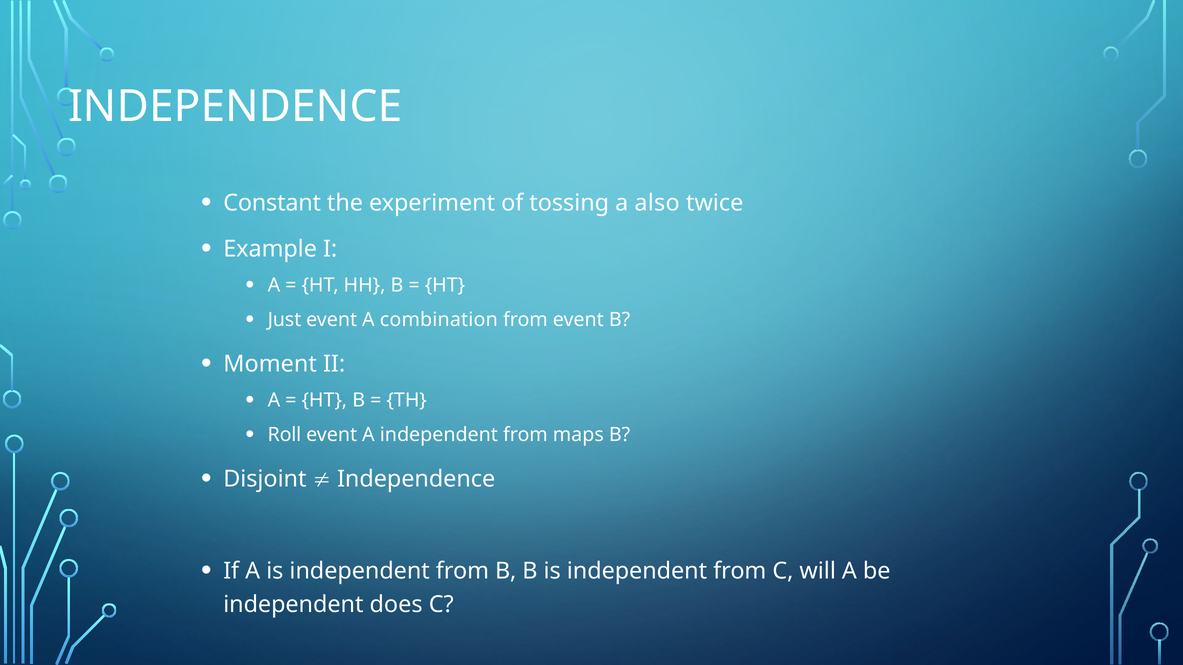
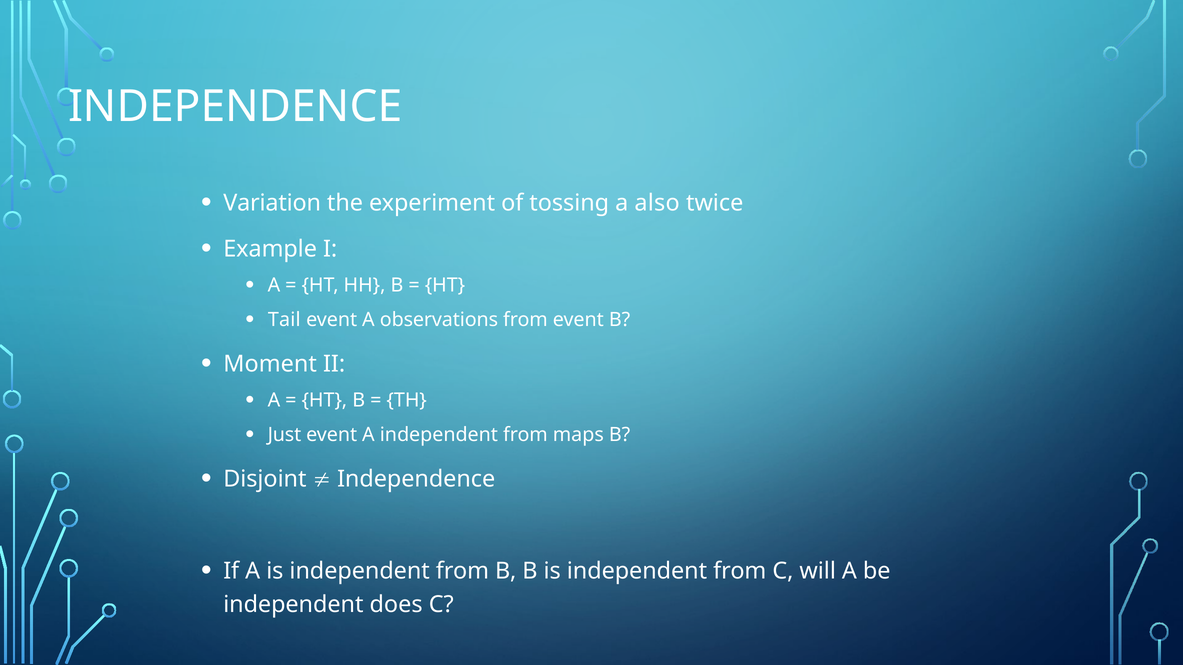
Constant: Constant -> Variation (272, 203)
Just: Just -> Tail (284, 320)
combination: combination -> observations (439, 320)
Roll: Roll -> Just (284, 435)
